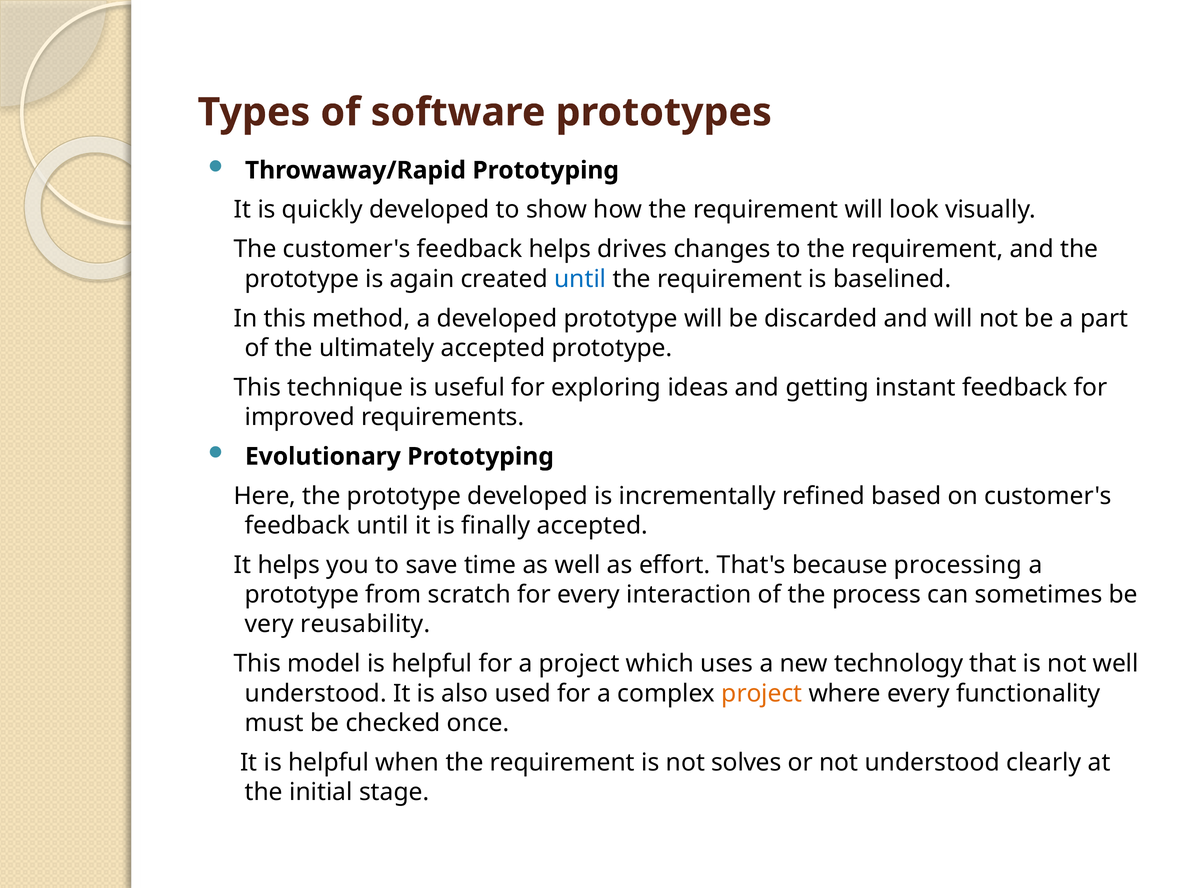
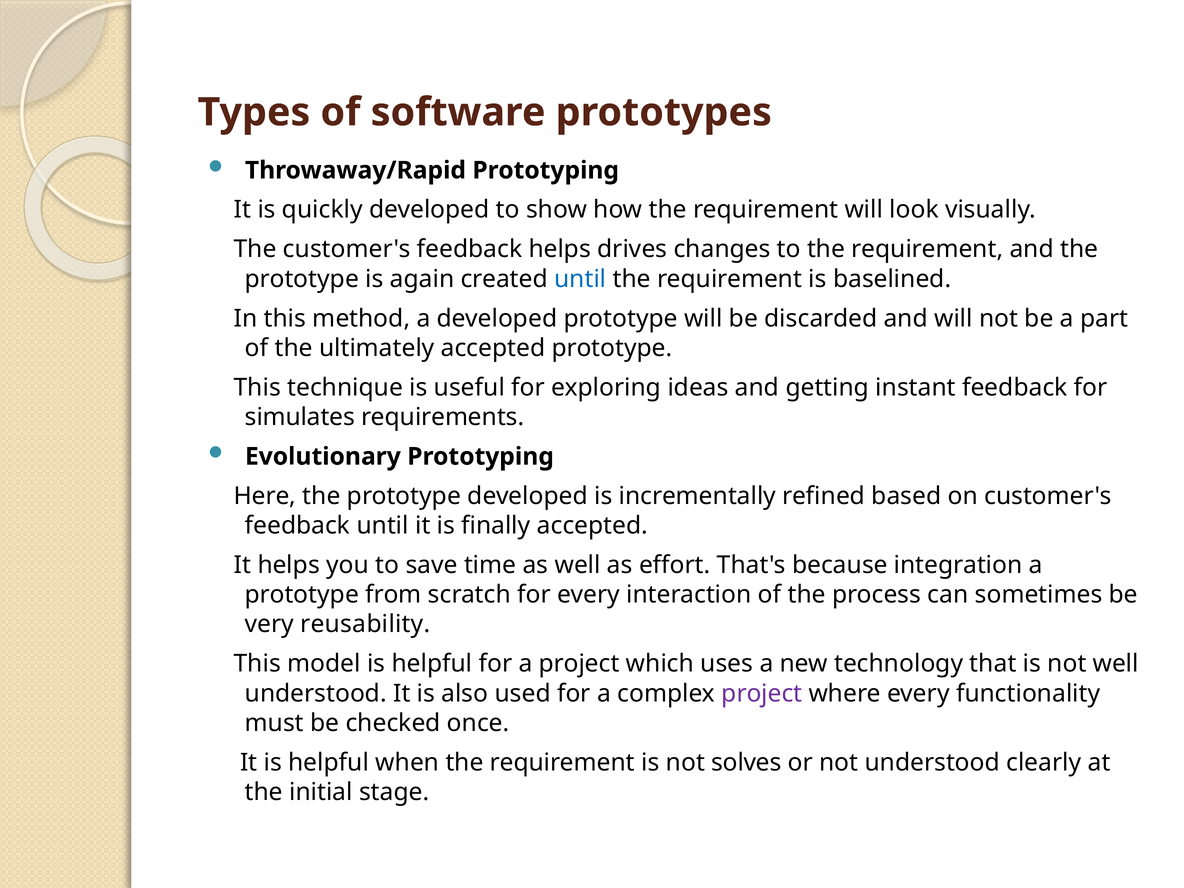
improved: improved -> simulates (300, 417)
processing: processing -> integration (958, 565)
project colour: orange -> purple (762, 693)
